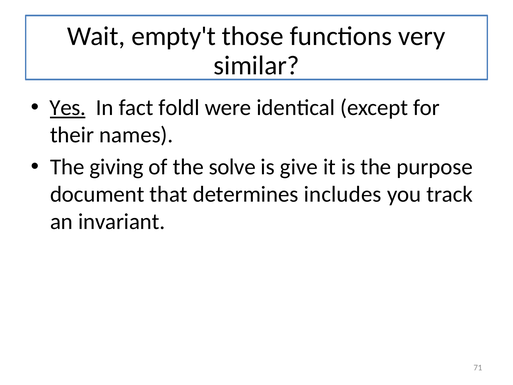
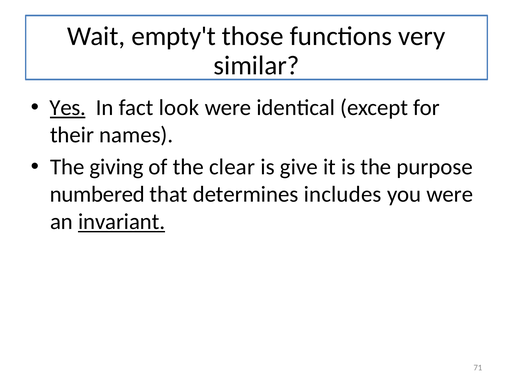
foldl: foldl -> look (179, 108)
solve: solve -> clear (232, 167)
document: document -> numbered (97, 194)
you track: track -> were (450, 194)
invariant underline: none -> present (122, 222)
